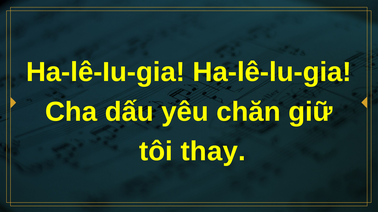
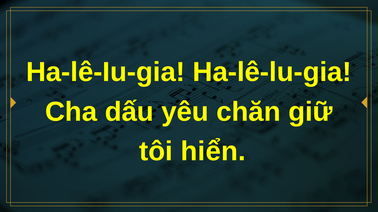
thay: thay -> hiển (213, 152)
